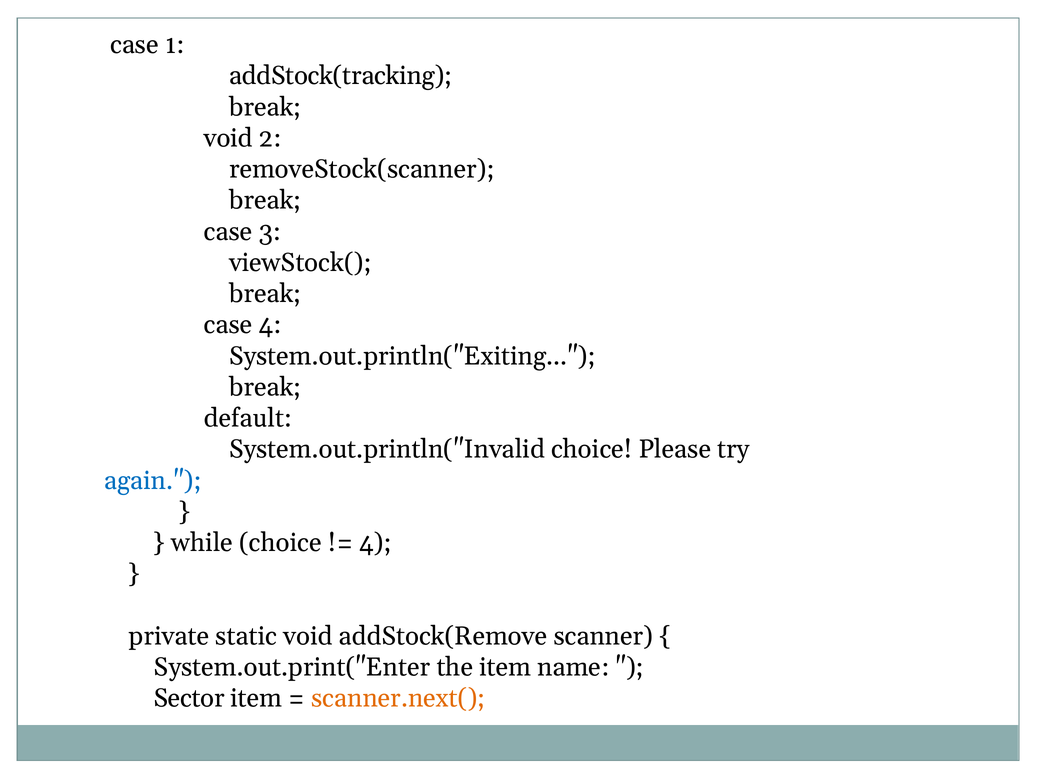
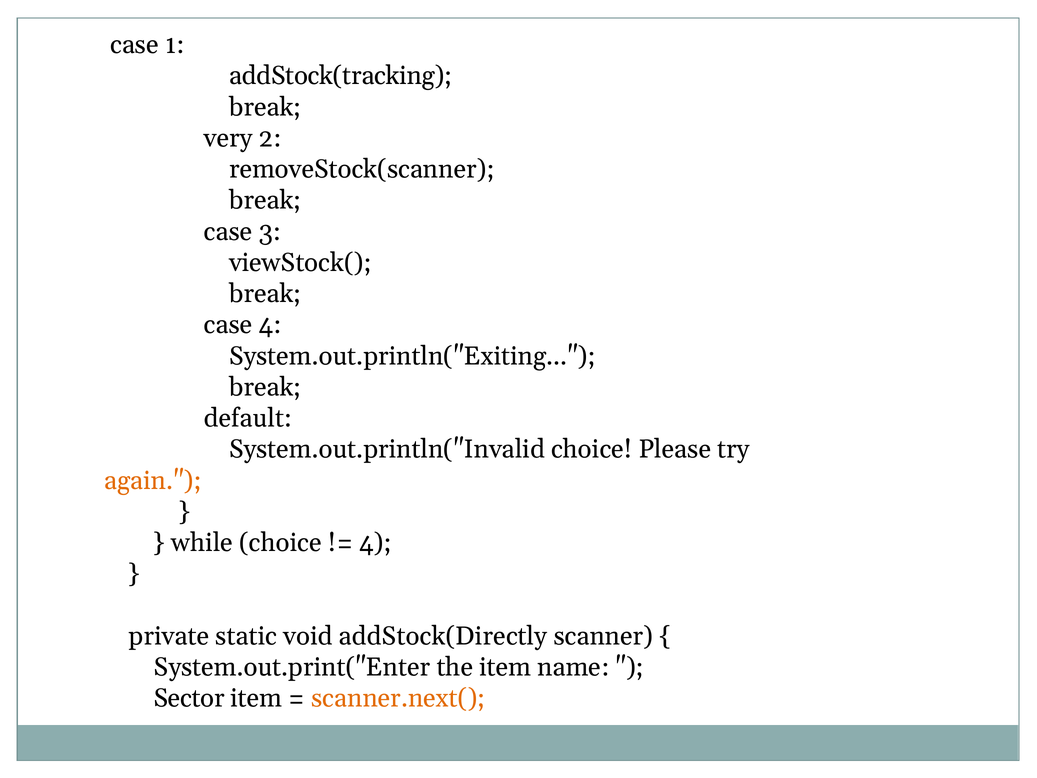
void: void -> very (228, 138)
again colour: blue -> orange (153, 480)
addStock(Remove: addStock(Remove -> addStock(Directly (443, 636)
